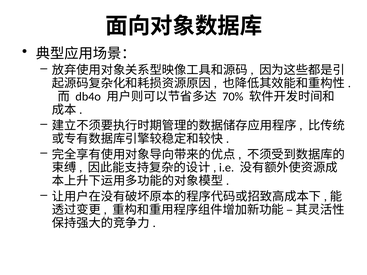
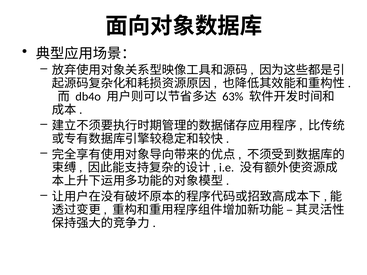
70%: 70% -> 63% (233, 97)
